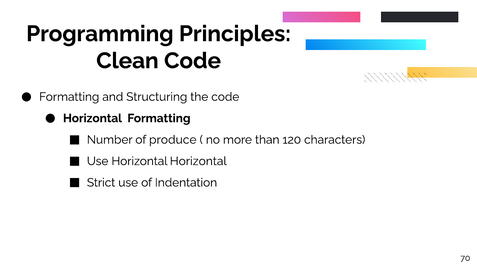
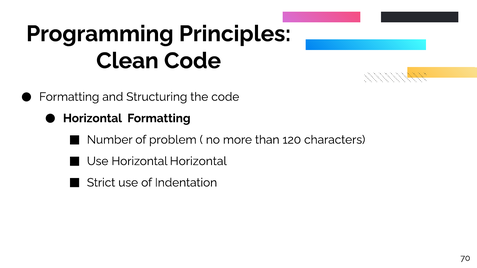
produce: produce -> problem (173, 140)
